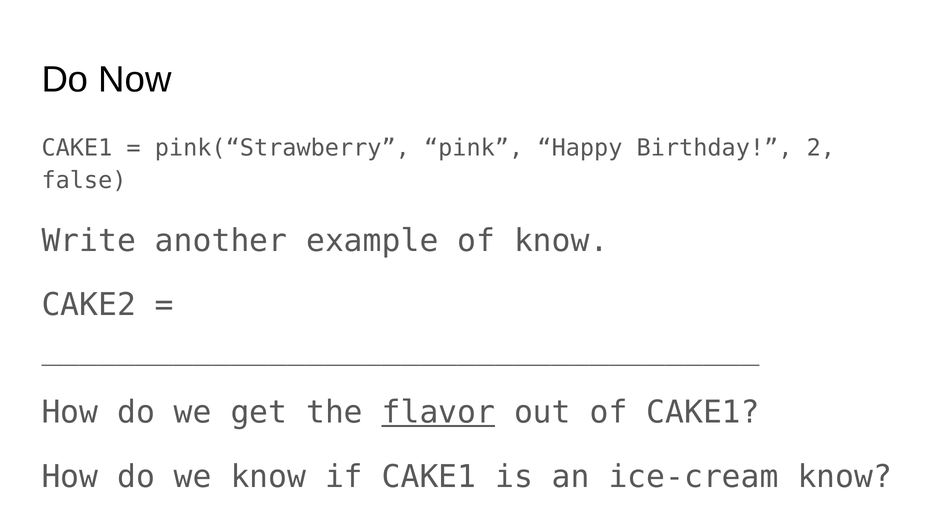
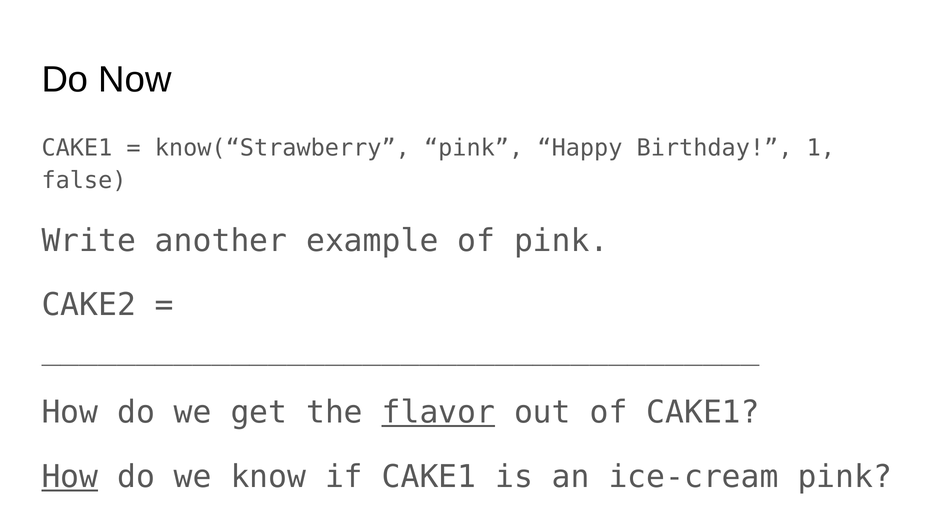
pink(“Strawberry: pink(“Strawberry -> know(“Strawberry (282, 148)
2: 2 -> 1 (821, 148)
of know: know -> pink (561, 241)
How underline: none -> present (70, 477)
ice-cream know: know -> pink (845, 477)
